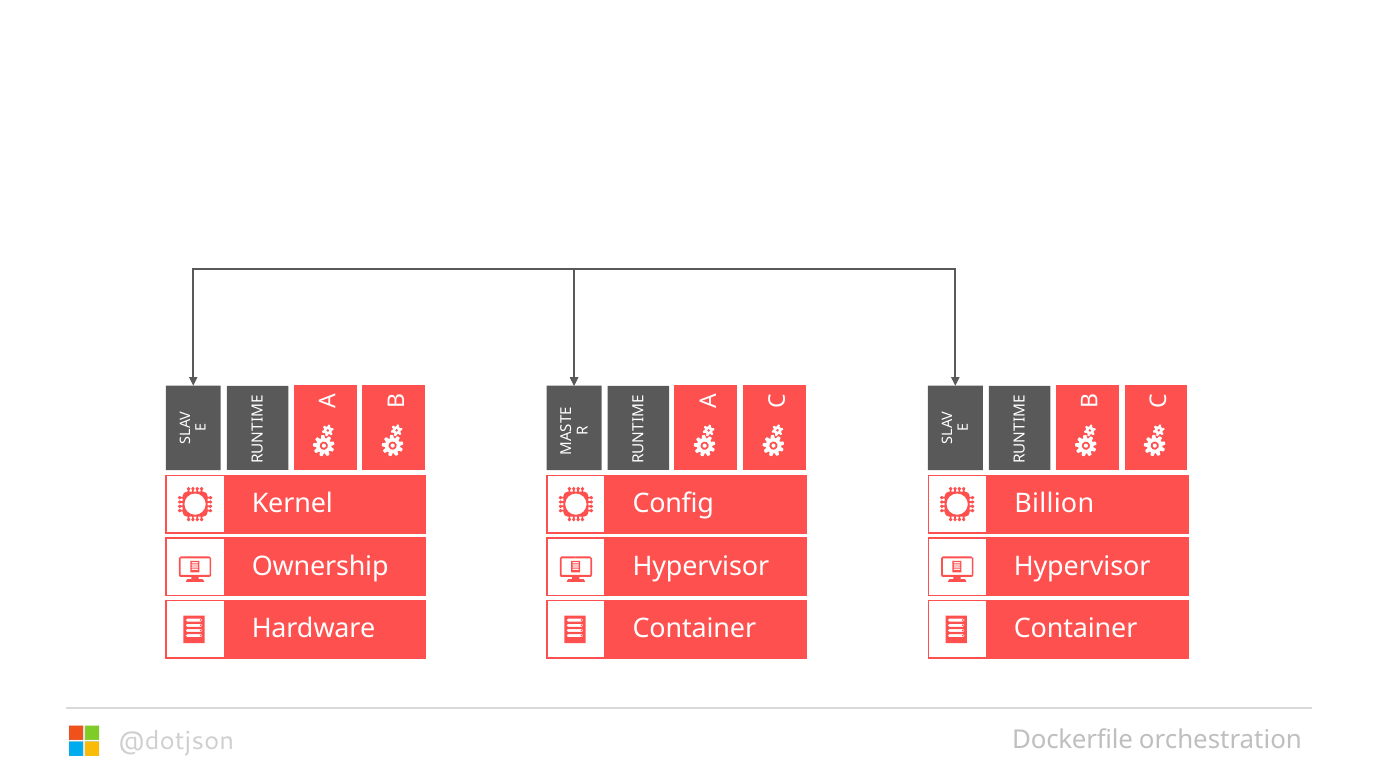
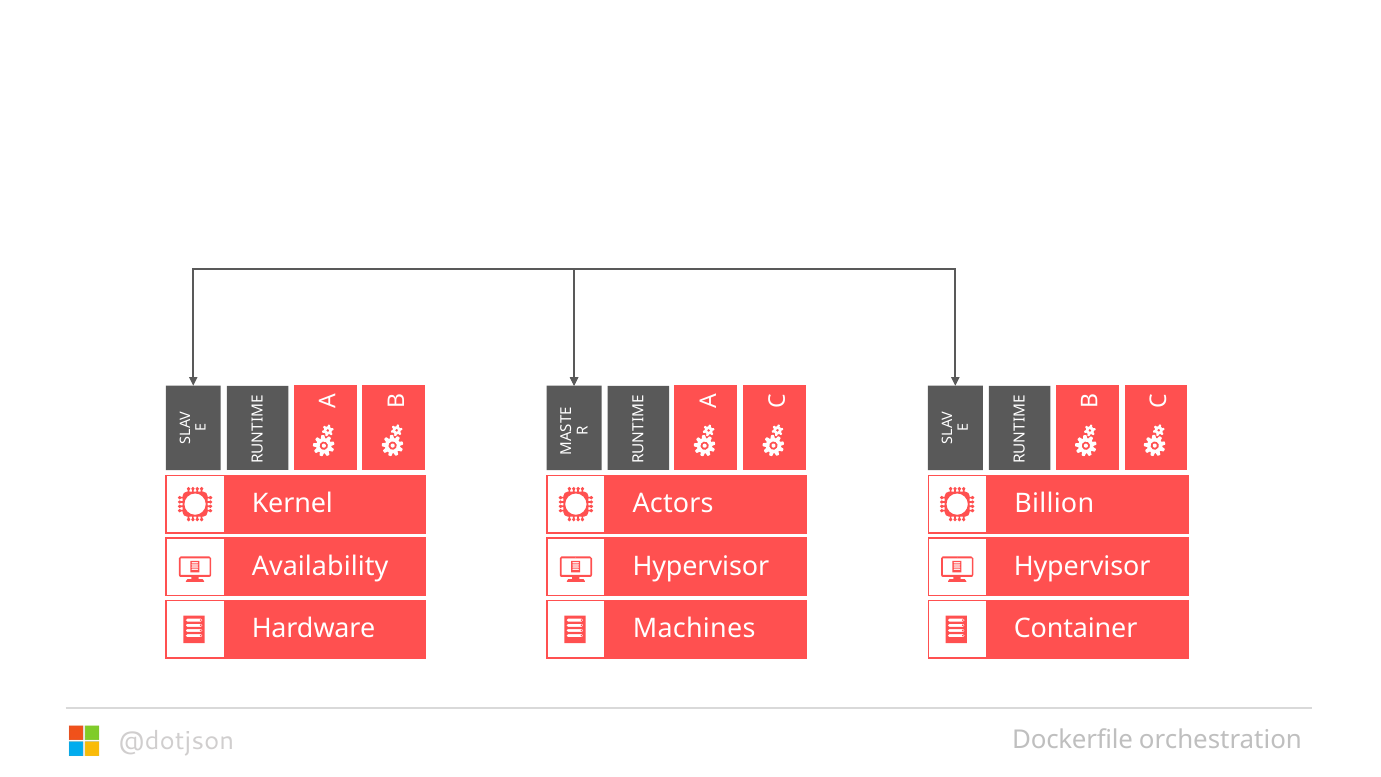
Config: Config -> Actors (673, 504)
Ownership: Ownership -> Availability (320, 567)
Container: Container -> Machines (694, 629)
